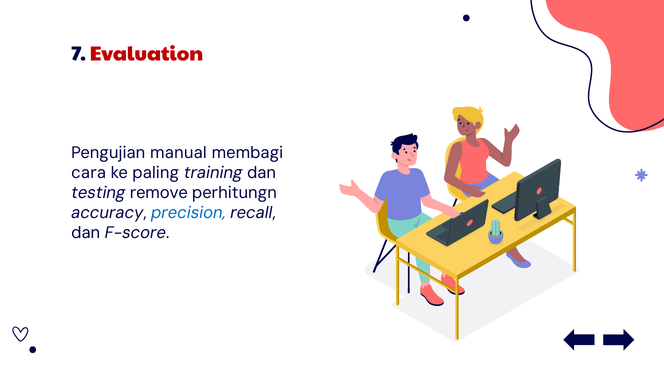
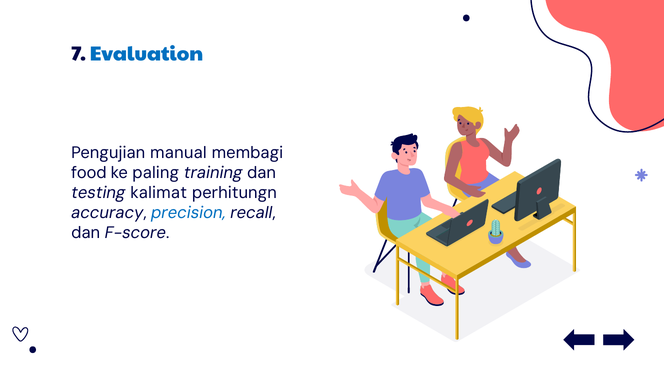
Evaluation colour: red -> blue (147, 54)
cara: cara -> food (89, 173)
remove: remove -> kalimat (159, 193)
